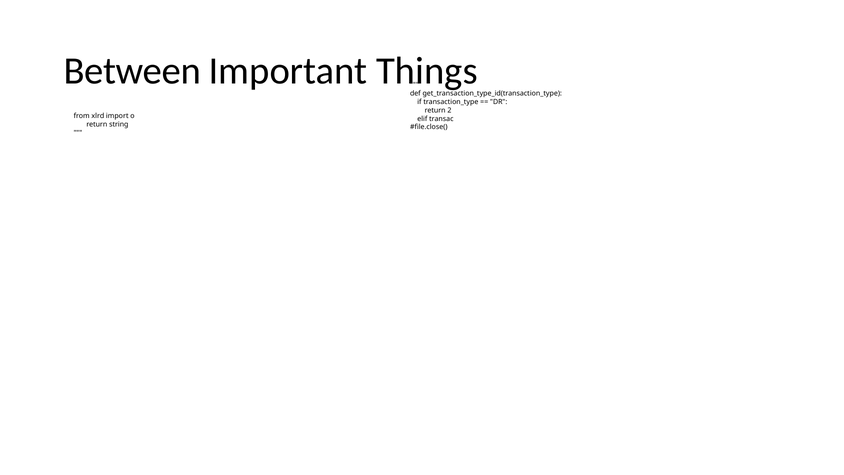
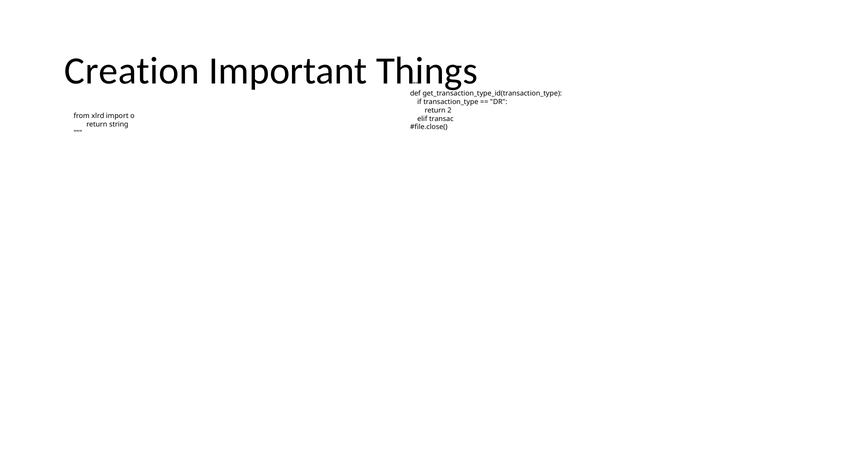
Between: Between -> Creation (132, 71)
